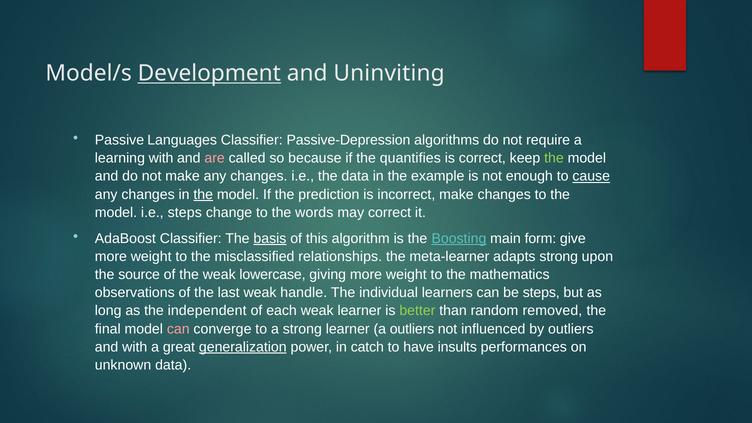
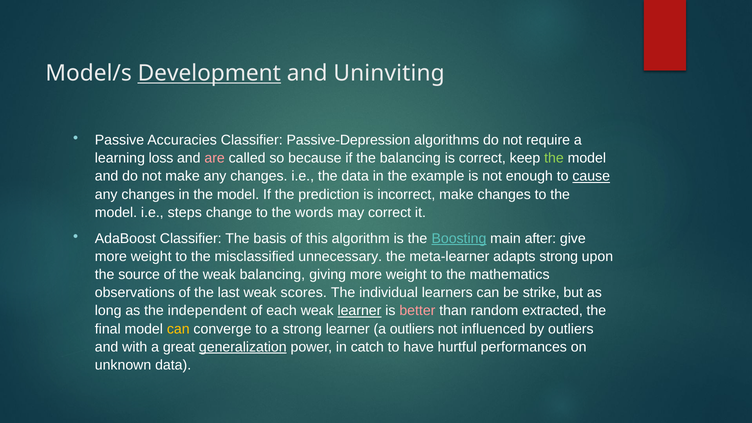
Languages: Languages -> Accuracies (182, 140)
learning with: with -> loss (161, 158)
the quantifies: quantifies -> balancing (410, 158)
the underline: present -> none (203, 194)
basis underline: present -> none (270, 238)
form: form -> after (540, 238)
relationships: relationships -> unnecessary (340, 256)
weak lowercase: lowercase -> balancing (272, 275)
handle: handle -> scores (304, 293)
be steps: steps -> strike (541, 293)
learner underline: none -> present (359, 311)
better colour: light green -> pink (417, 311)
removed: removed -> extracted (553, 311)
can colour: pink -> yellow (178, 329)
insults: insults -> hurtful (457, 347)
